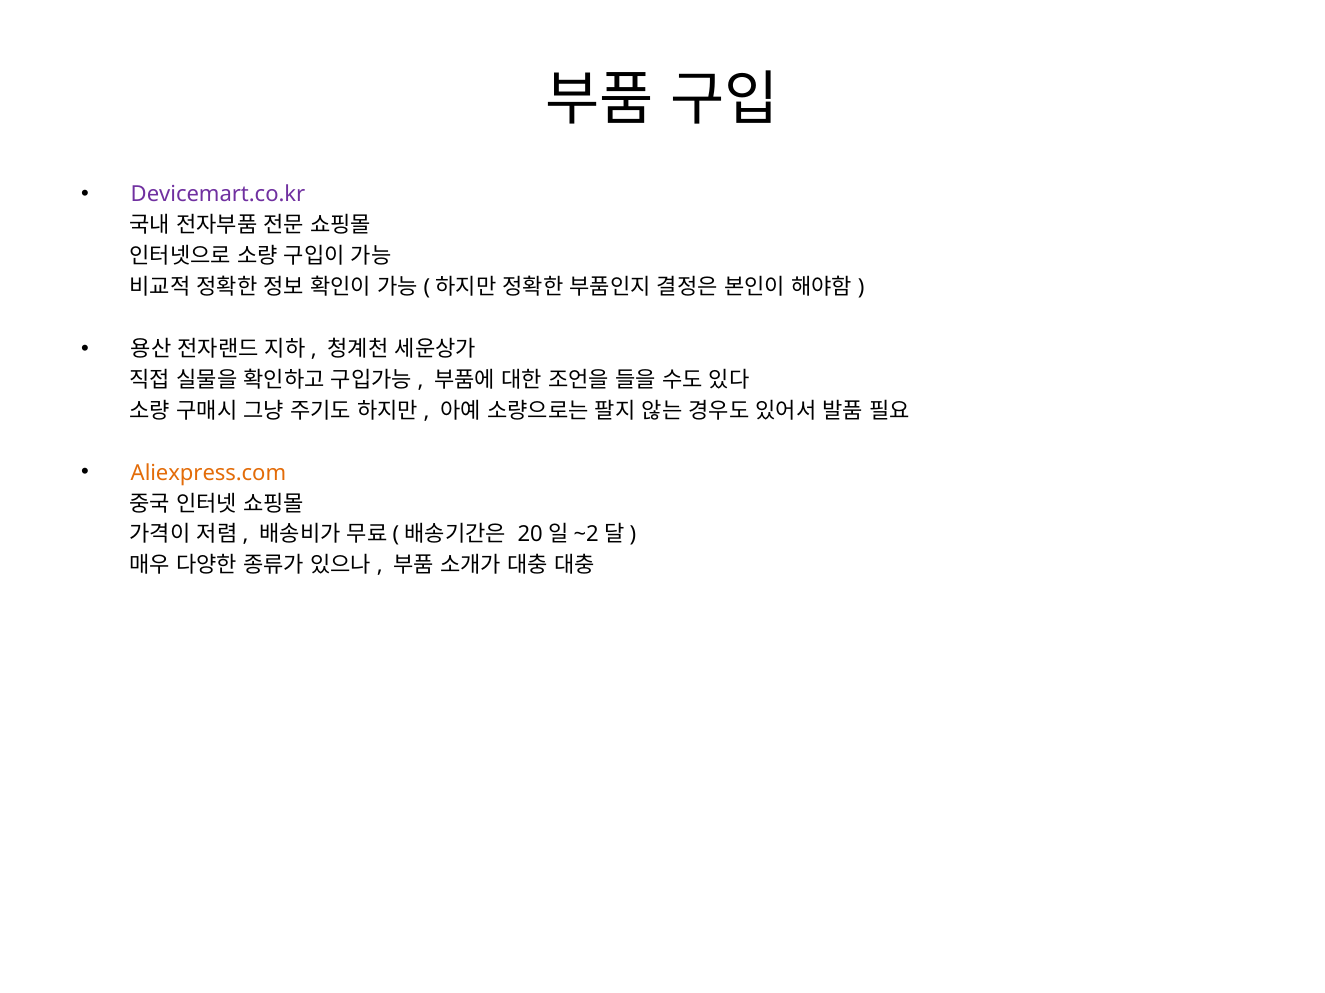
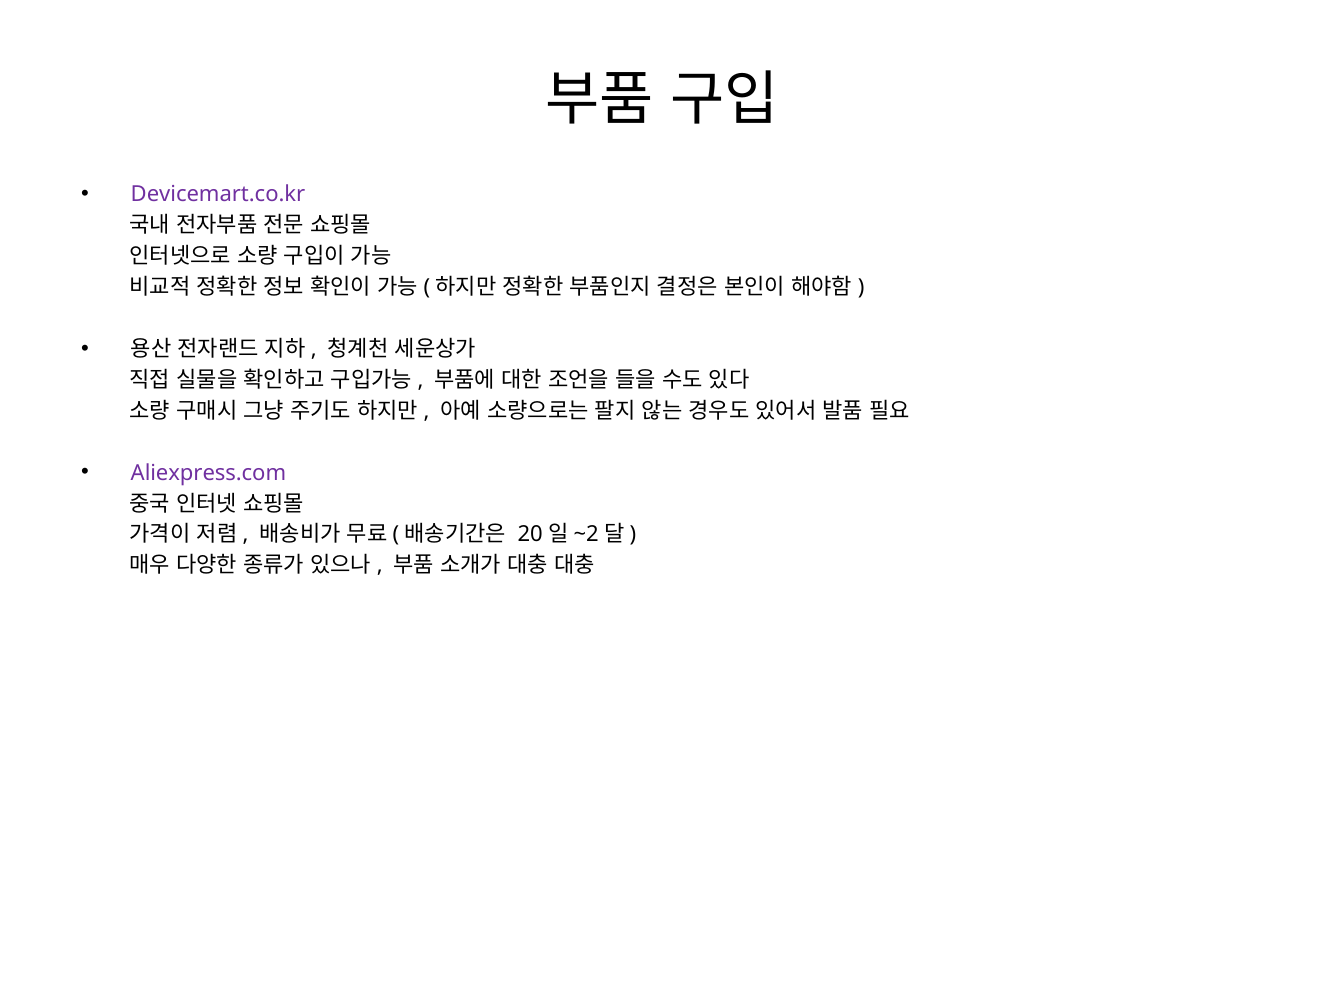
Aliexpress.com colour: orange -> purple (208, 473)
